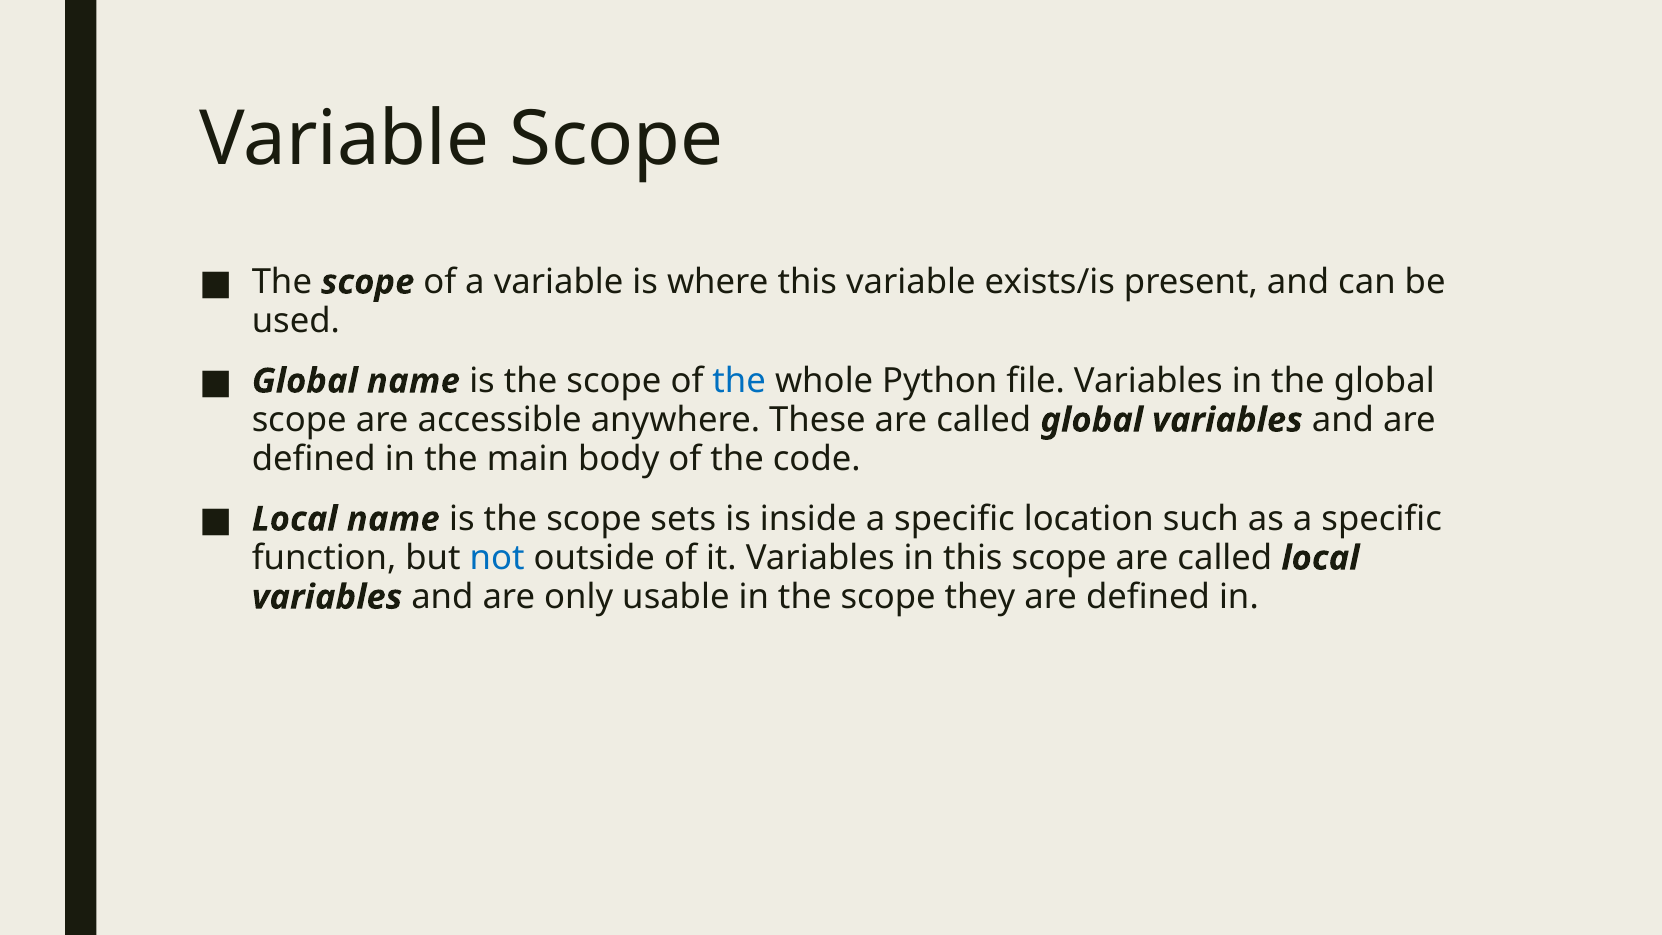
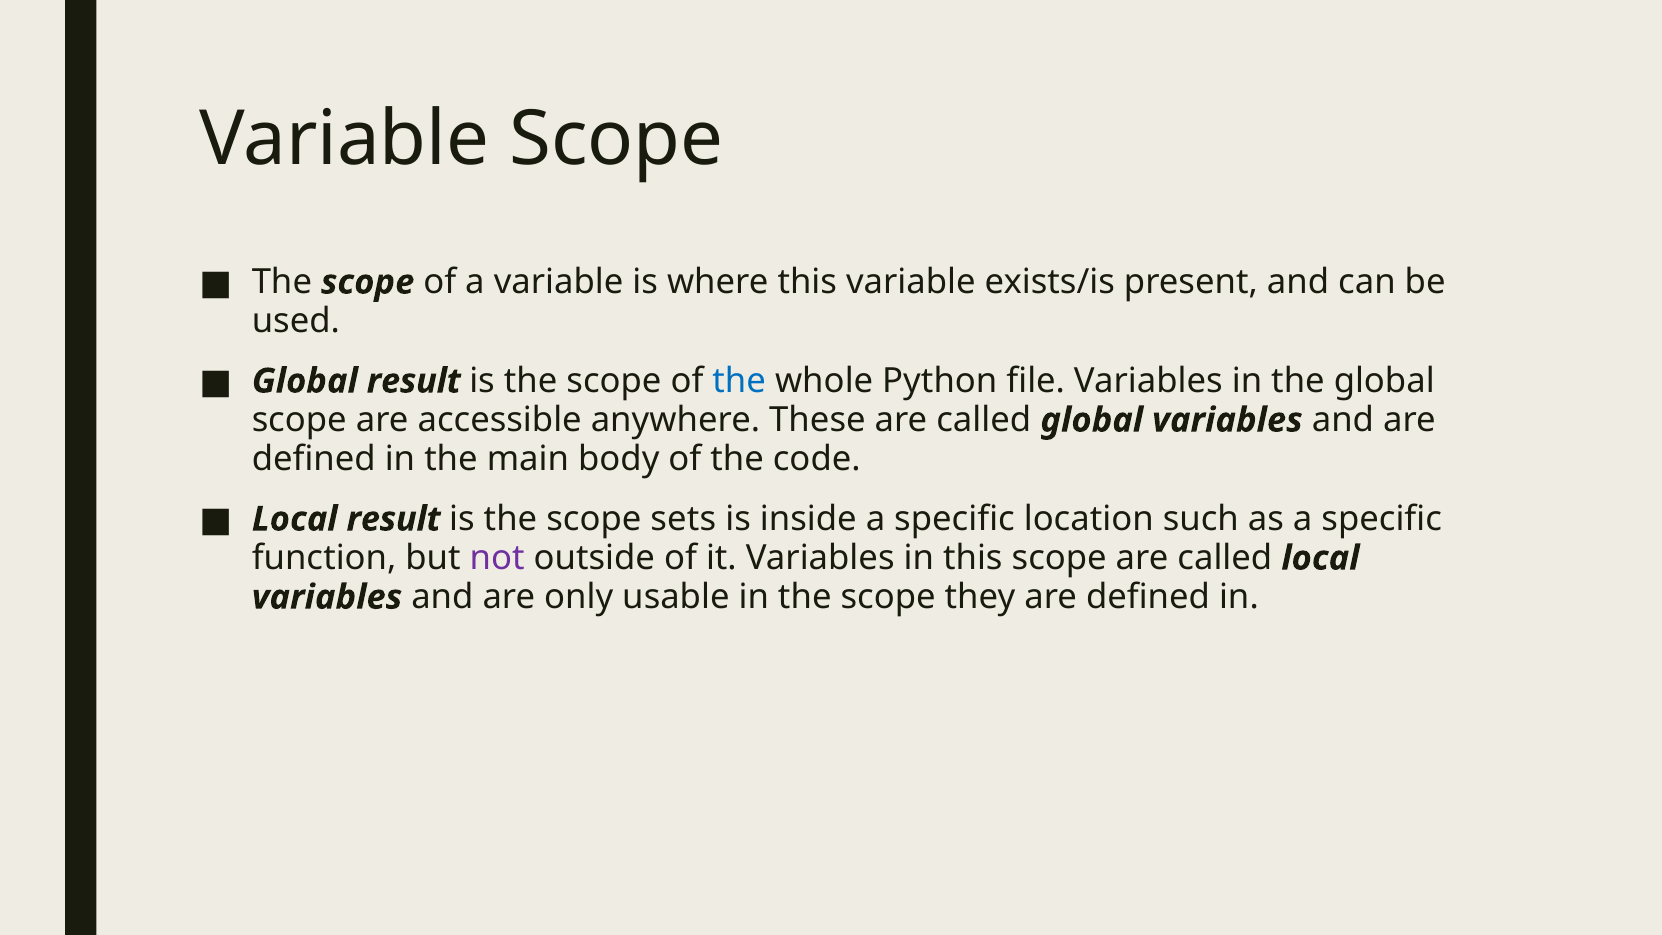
Global name: name -> result (414, 381)
Local name: name -> result (394, 519)
not colour: blue -> purple (497, 558)
